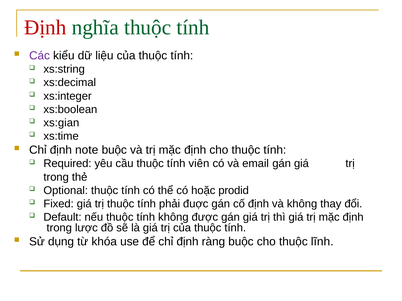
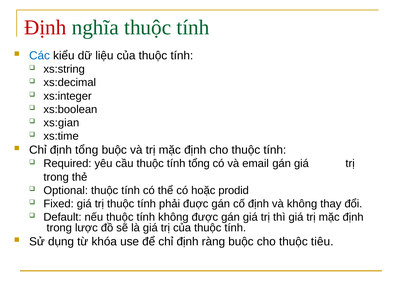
Các colour: purple -> blue (40, 56)
định note: note -> tổng (87, 150)
tính viên: viên -> tổng (199, 164)
lĩnh: lĩnh -> tiêu (322, 242)
